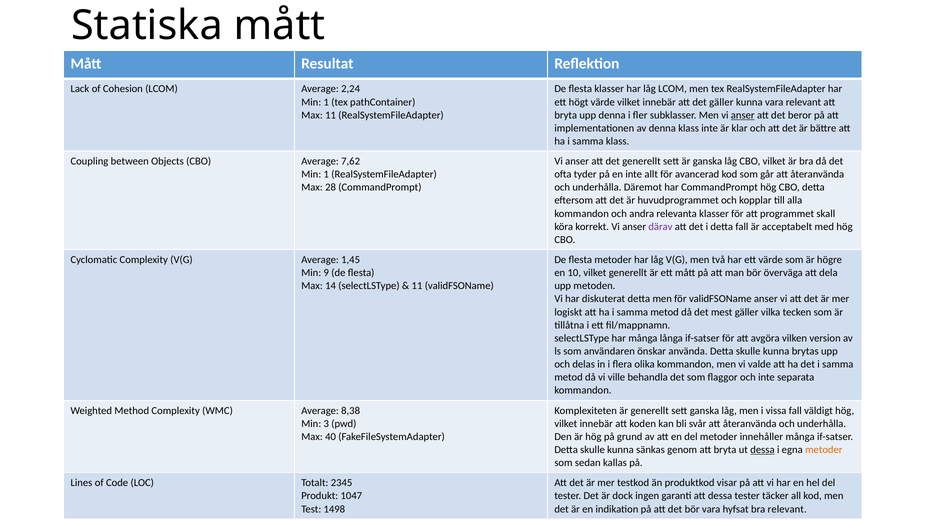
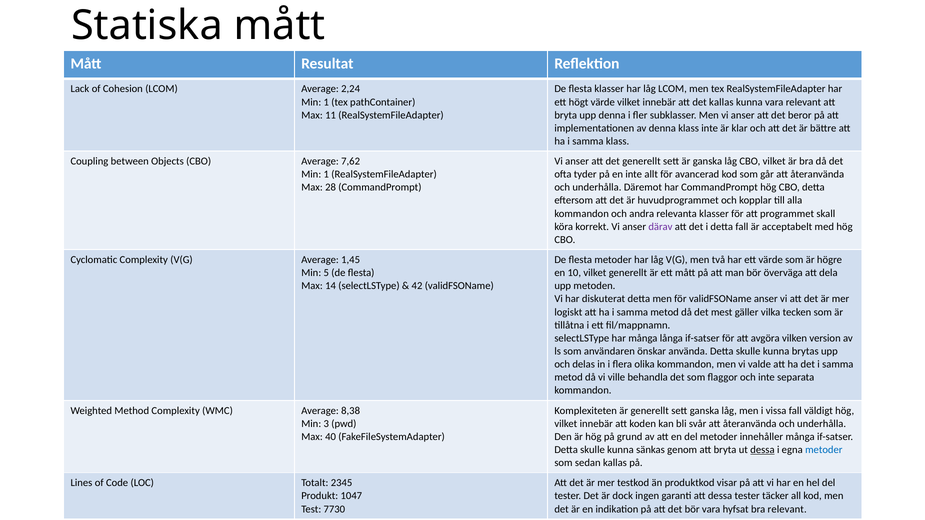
det gäller: gäller -> kallas (721, 102)
anser underline: present -> none (743, 115)
9: 9 -> 5 (326, 273)
11: 11 -> 42 (417, 286)
metoder colour: orange -> blue (824, 450)
1498: 1498 -> 7730 (334, 509)
